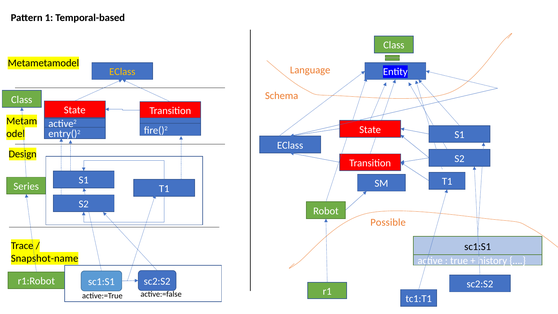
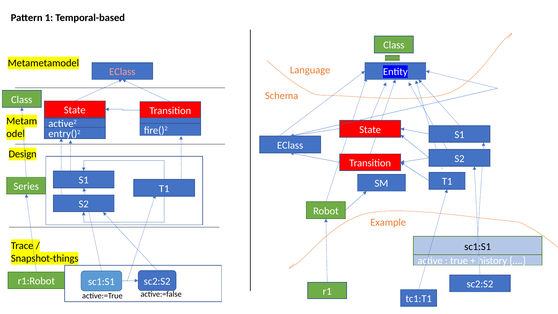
EClass colour: yellow -> pink (122, 72)
Possible: Possible -> Example (388, 222)
Snapshot-name: Snapshot-name -> Snapshot-things (45, 258)
